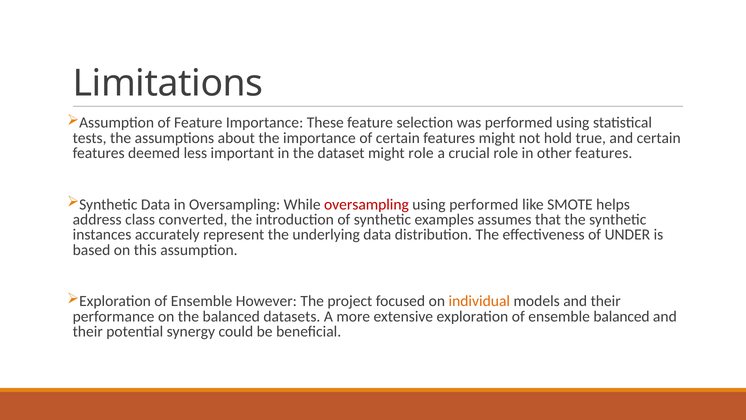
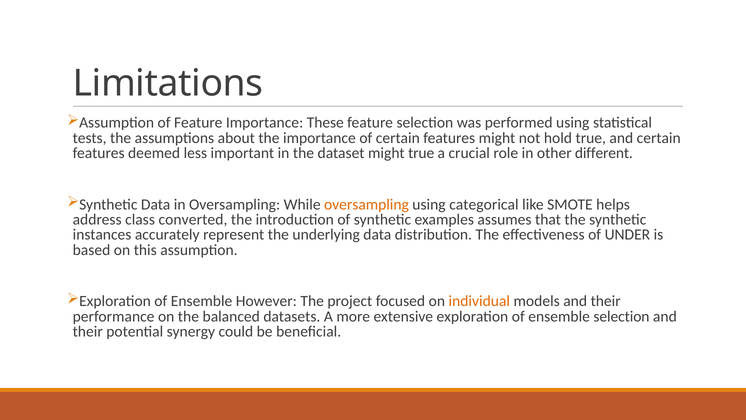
might role: role -> true (421, 153)
other features: features -> different (604, 153)
oversampling colour: red -> orange (366, 204)
using performed: performed -> categorical (484, 204)
ensemble balanced: balanced -> selection (622, 316)
